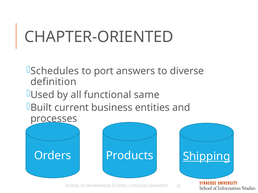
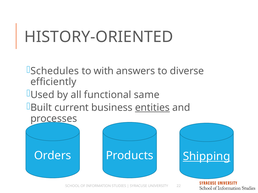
CHAPTER-ORIENTED: CHAPTER-ORIENTED -> HISTORY-ORIENTED (99, 37)
port: port -> with (104, 71)
definition: definition -> efficiently (53, 82)
entities underline: none -> present (152, 108)
